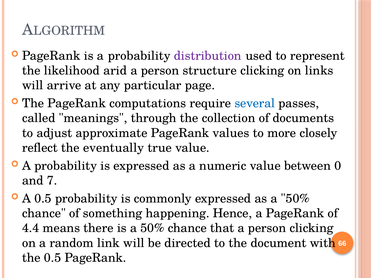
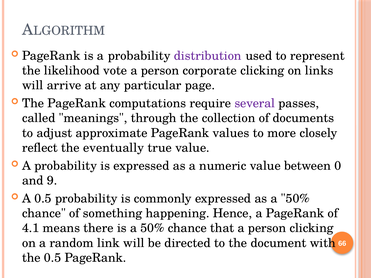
arid: arid -> vote (115, 71)
structure: structure -> corporate (210, 71)
several colour: blue -> purple (255, 103)
7: 7 -> 9 (52, 181)
4.4: 4.4 -> 4.1 (31, 228)
